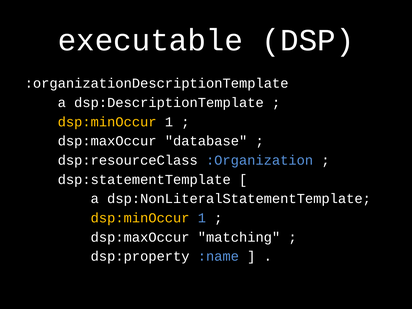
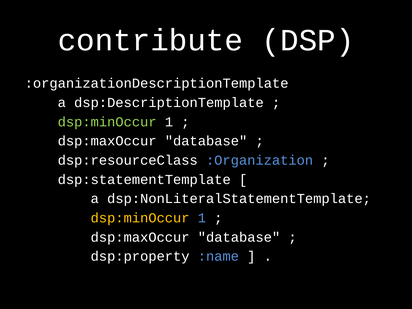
executable: executable -> contribute (150, 40)
dsp:minOccur colour: yellow -> light green (107, 122)
matching: matching -> database (239, 237)
